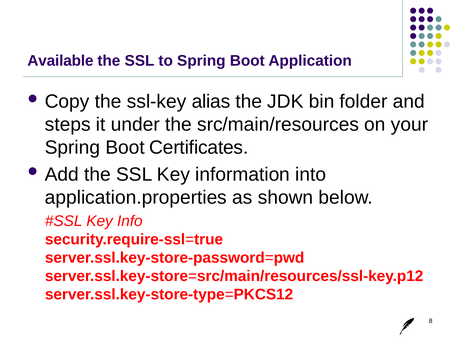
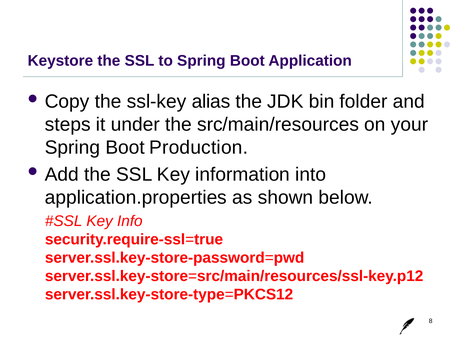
Available: Available -> Keystore (60, 61)
Certificates: Certificates -> Production (199, 148)
